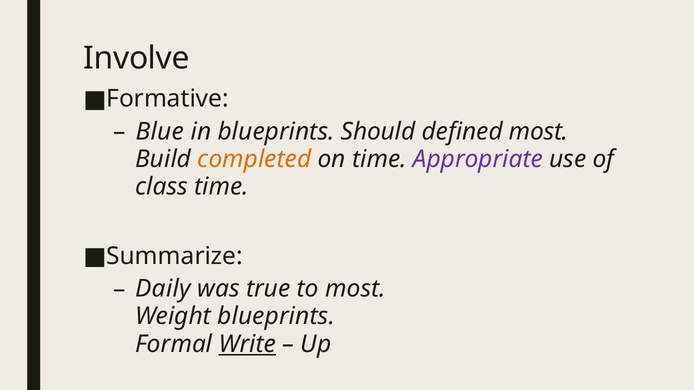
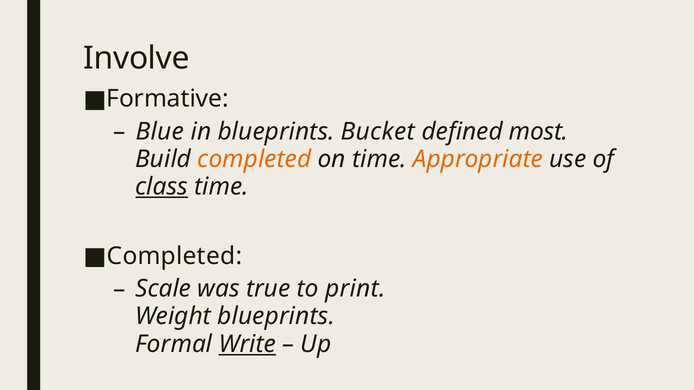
Should: Should -> Bucket (378, 132)
Appropriate colour: purple -> orange (478, 159)
class underline: none -> present (162, 187)
Summarize: Summarize -> Completed (174, 256)
Daily: Daily -> Scale (163, 289)
to most: most -> print (355, 289)
